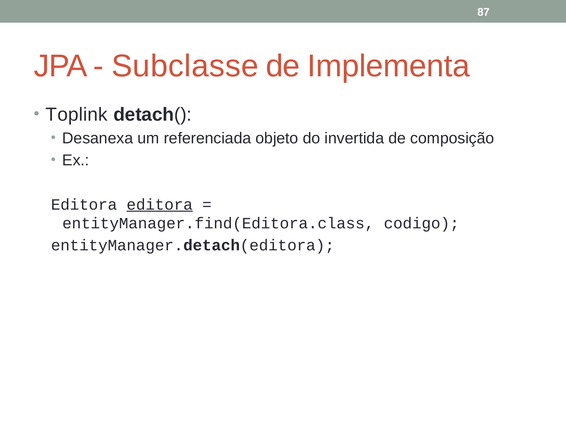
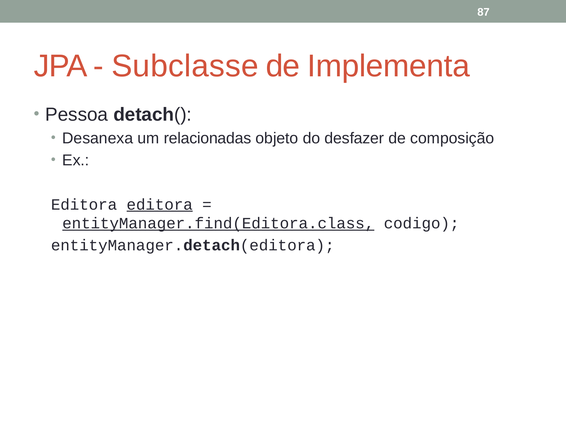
Toplink: Toplink -> Pessoa (77, 115)
referenciada: referenciada -> relacionadas (207, 138)
invertida: invertida -> desfazer (354, 138)
entityManager.find(Editora.class underline: none -> present (218, 223)
